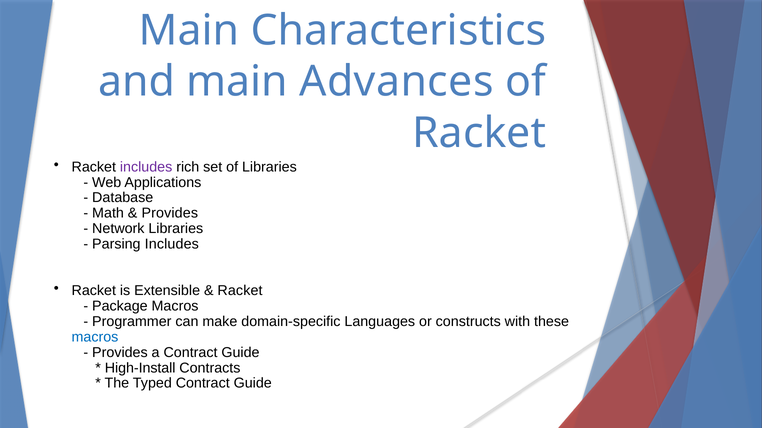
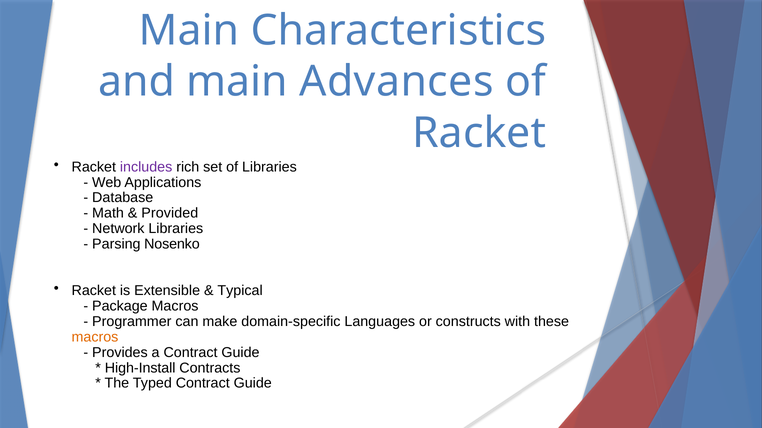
Provides: Provides -> Provided (170, 213)
Parsing Includes: Includes -> Nosenko (172, 244)
Racket: Racket -> Typical (240, 291)
macros colour: blue -> orange (95, 337)
